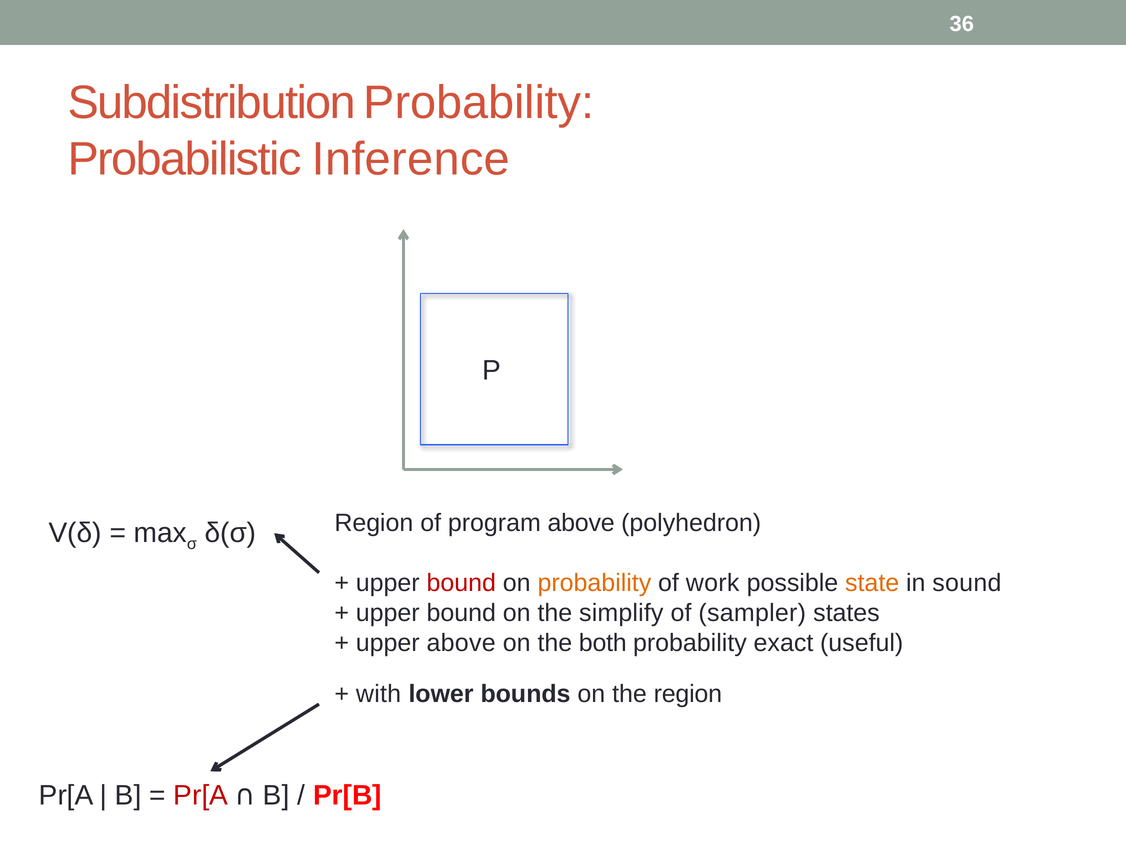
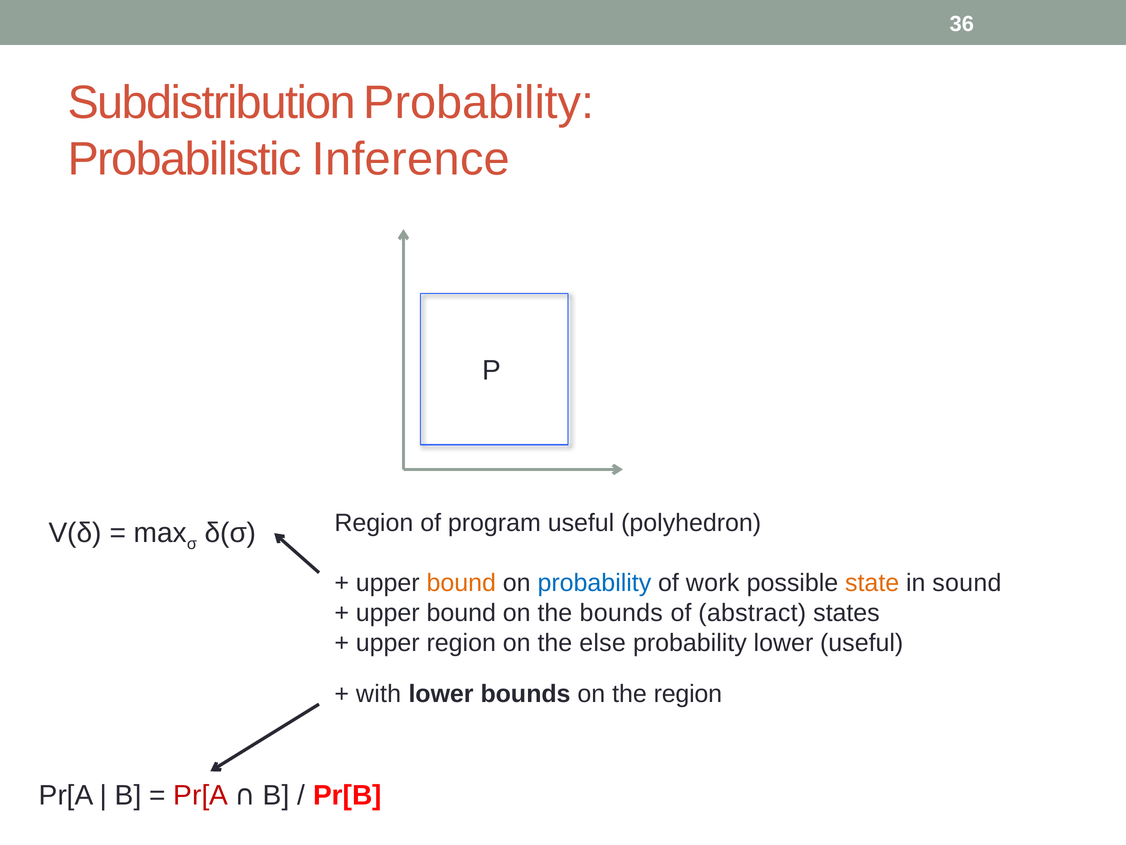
program above: above -> useful (581, 523)
bound colour: red -> orange (461, 583)
probability colour: orange -> blue (594, 583)
the simplify: simplify -> bounds (621, 613)
sampler: sampler -> abstract (752, 613)
upper above: above -> region (461, 643)
both: both -> else (603, 643)
probability exact: exact -> lower (783, 643)
